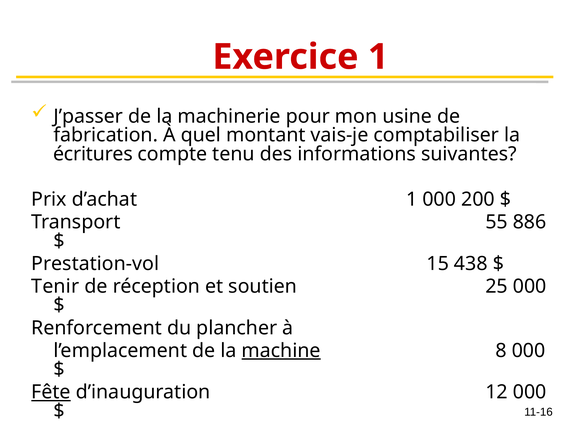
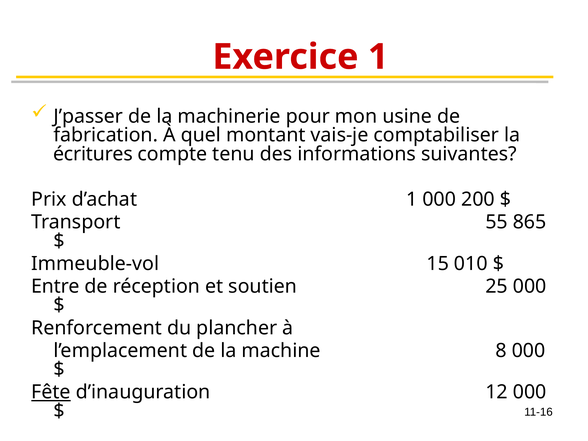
886: 886 -> 865 (530, 222)
Prestation-vol: Prestation-vol -> Immeuble-vol (95, 264)
438: 438 -> 010 (471, 264)
Tenir: Tenir -> Entre (55, 286)
machine underline: present -> none (281, 351)
